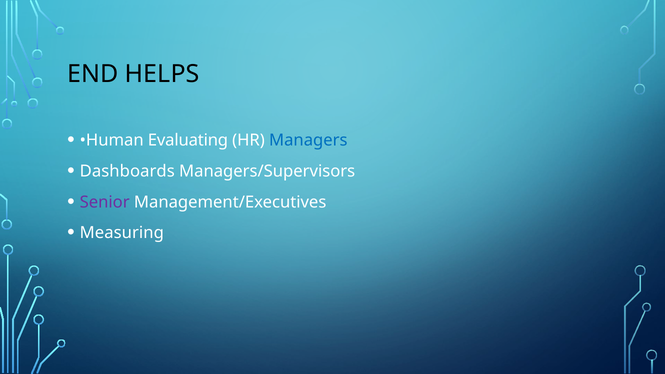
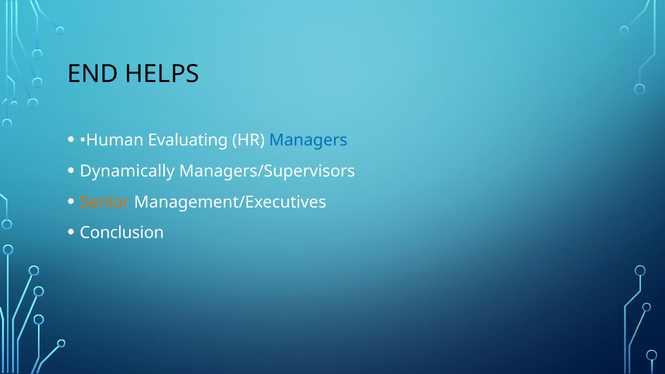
Dashboards: Dashboards -> Dynamically (127, 171)
Senior colour: purple -> orange (105, 202)
Measuring: Measuring -> Conclusion (122, 233)
